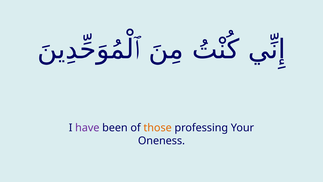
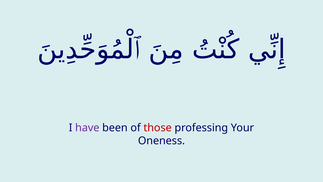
those colour: orange -> red (158, 128)
